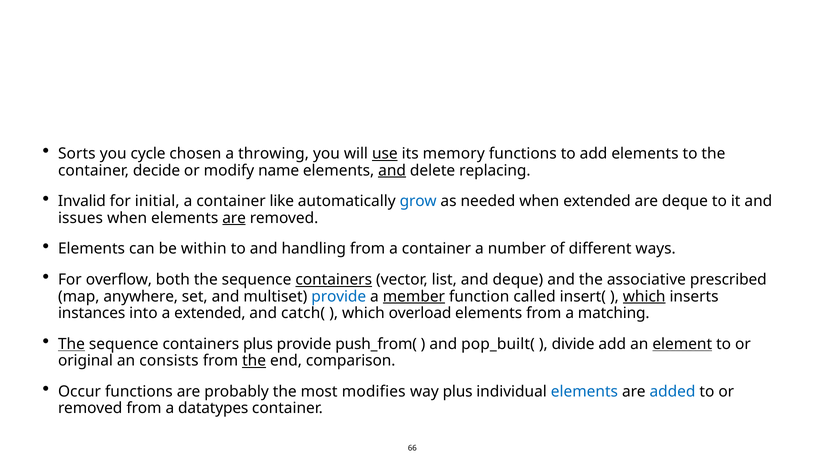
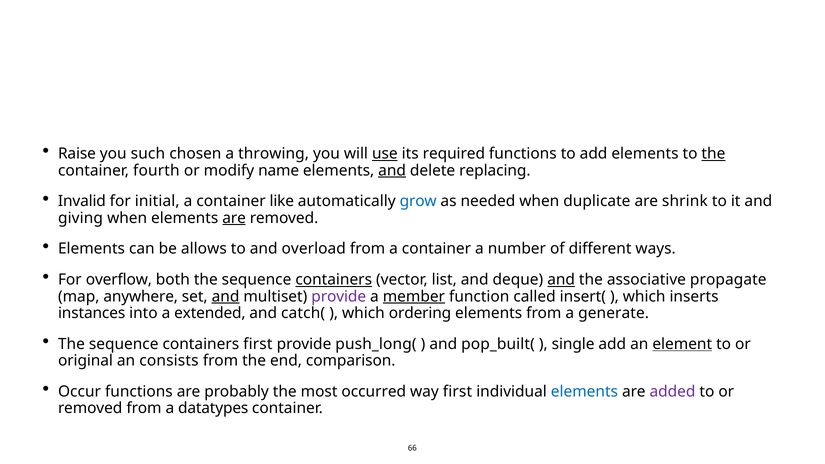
Sorts: Sorts -> Raise (77, 154)
cycle: cycle -> such (148, 154)
memory: memory -> required (454, 154)
the underline: none -> present (713, 154)
decide: decide -> fourth (156, 170)
when extended: extended -> duplicate (597, 201)
are deque: deque -> shrink (685, 201)
issues: issues -> giving (80, 218)
within: within -> allows (204, 249)
handling: handling -> overload (314, 249)
and underline: none -> present (561, 280)
prescribed: prescribed -> propagate (728, 280)
and underline: none -> present (226, 297)
provide colour: blue -> purple (339, 297)
which underline: present -> none (644, 297)
overload: overload -> ordering (420, 313)
matching: matching -> generate (614, 313)
The underline: present -> none (71, 344)
containers plus: plus -> first (258, 344)
push_from(: push_from( -> push_long( (376, 344)
divide: divide -> single (573, 344)
the underline: present -> none (254, 361)
modifies: modifies -> occurred (374, 392)
way plus: plus -> first (457, 392)
added colour: blue -> purple (672, 392)
